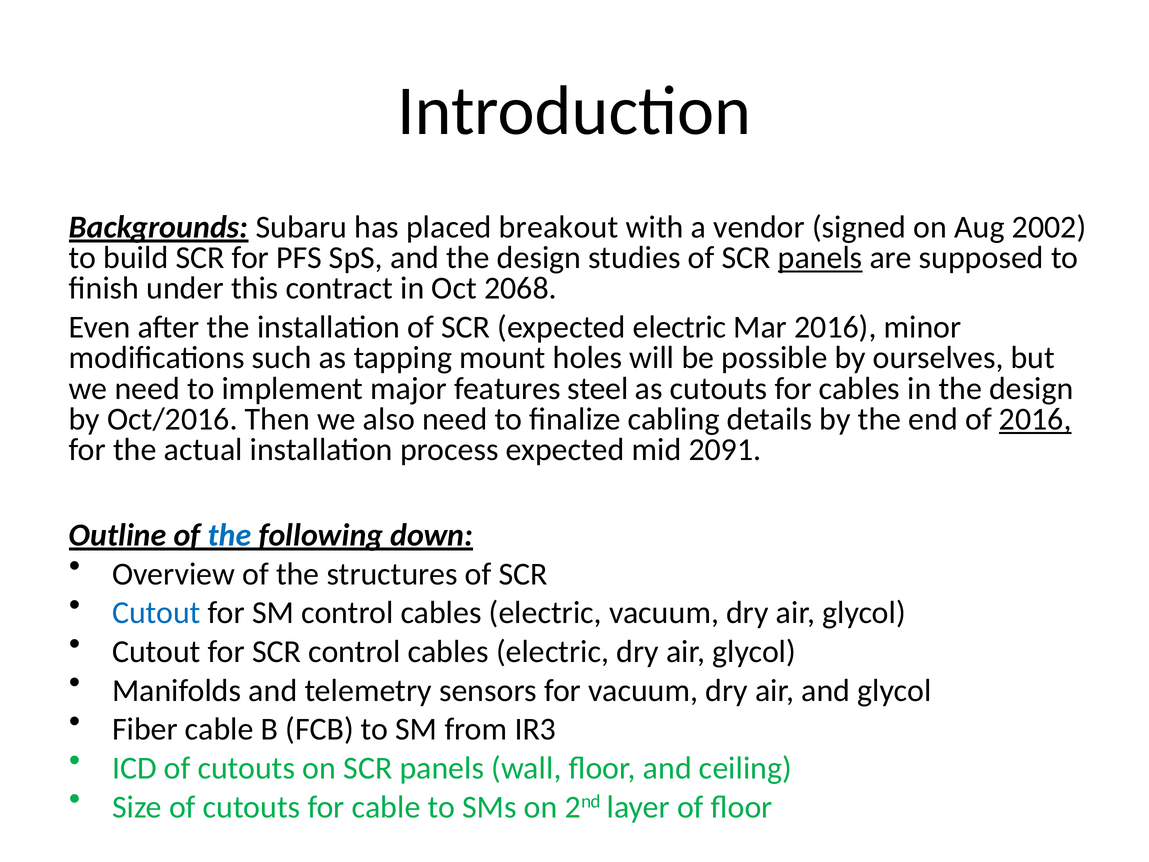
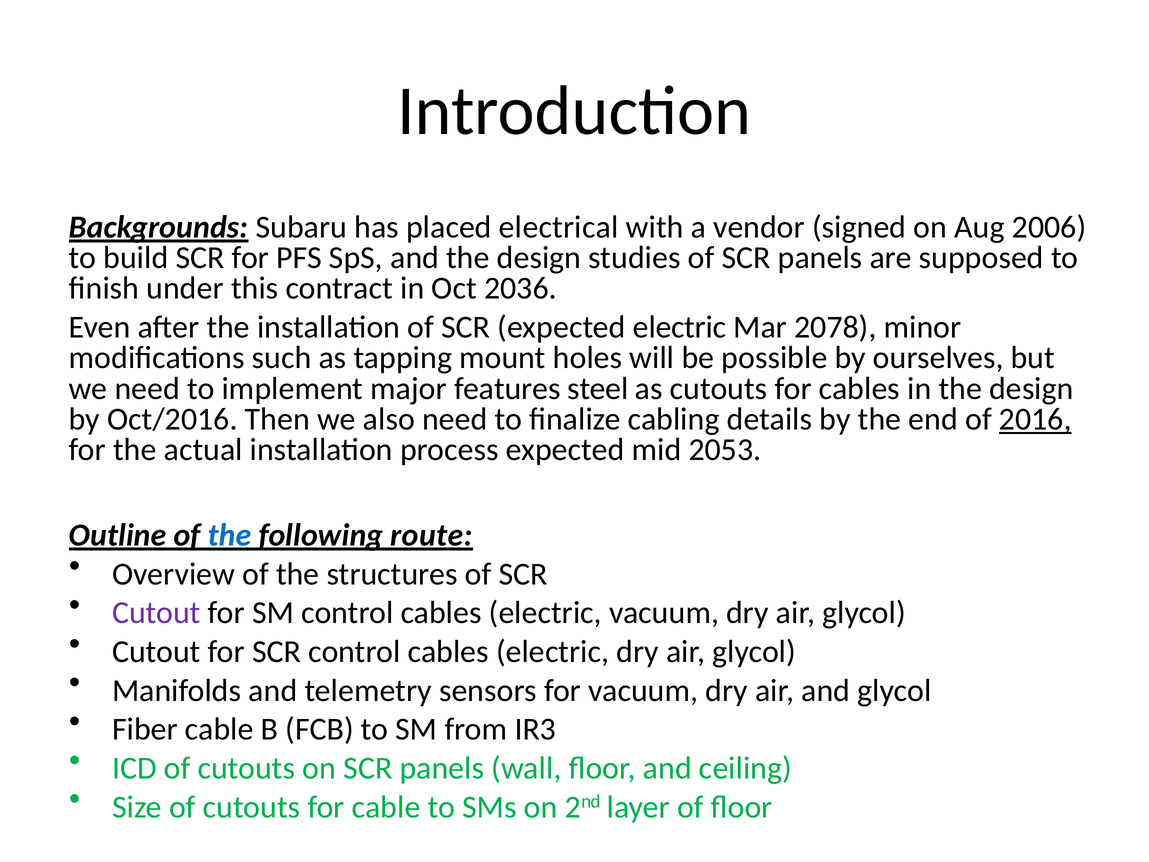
breakout: breakout -> electrical (559, 227)
2002: 2002 -> 2006 (1049, 227)
panels underline: present -> none (820, 258)
2068: 2068 -> 2036 (520, 288)
Mar 2016: 2016 -> 2078 (835, 327)
2091: 2091 -> 2053 (725, 450)
down: down -> route (431, 535)
Cutout colour: blue -> purple (156, 613)
